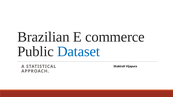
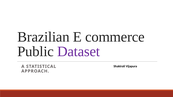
Dataset colour: blue -> purple (79, 52)
